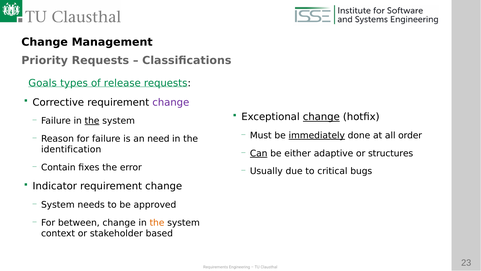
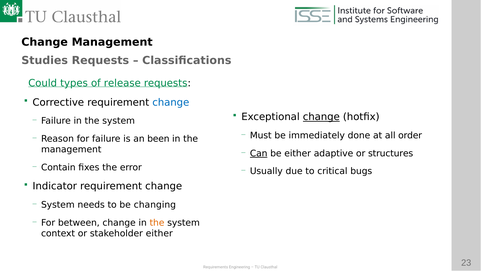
Priority: Priority -> Studies (45, 61)
Goals: Goals -> Could (43, 83)
change colour: purple -> blue (171, 102)
the underline: present -> none (92, 121)
immediately underline: present -> none (317, 135)
need: need -> been (158, 139)
identification: identification -> management (71, 149)
approved: approved -> changing (155, 204)
stakeholder based: based -> either (159, 233)
